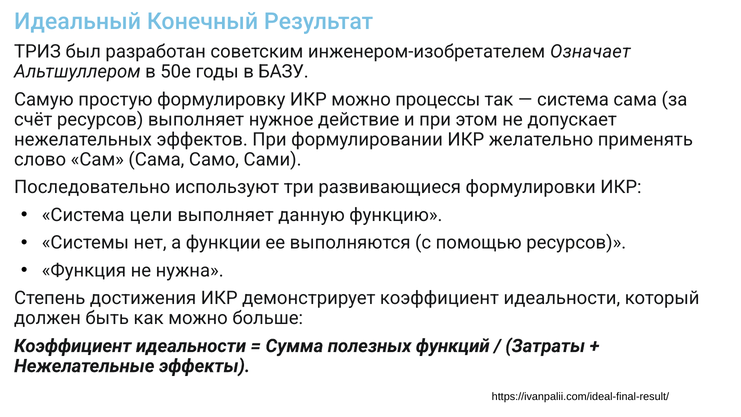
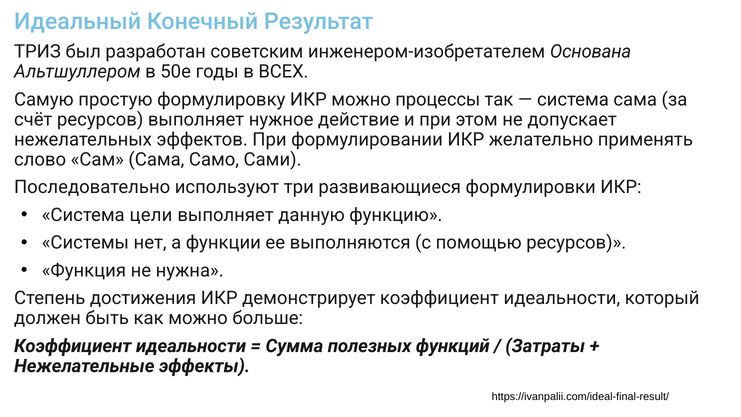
Означает: Означает -> Основана (591, 52)
БАЗУ: БАЗУ -> ВСЕХ (283, 72)
